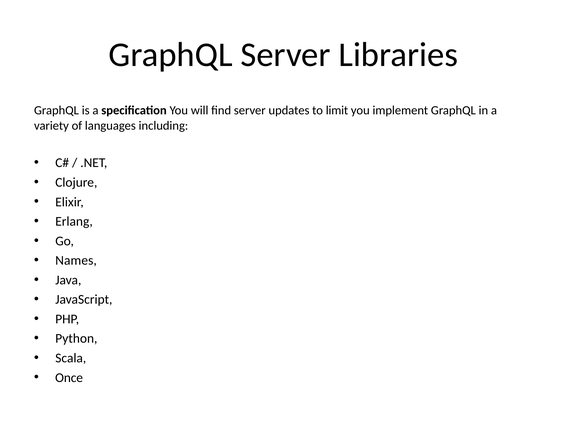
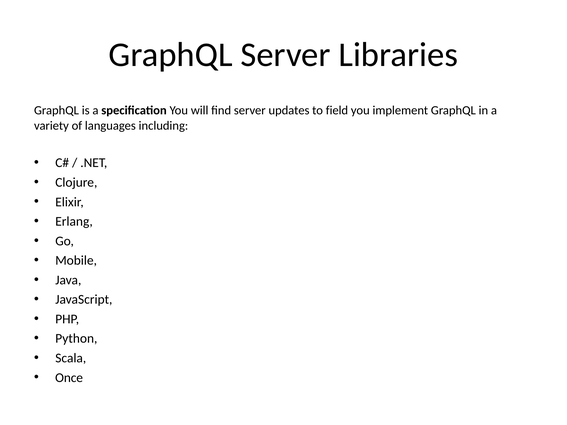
limit: limit -> field (337, 110)
Names: Names -> Mobile (76, 261)
